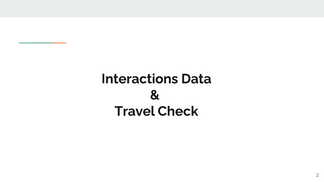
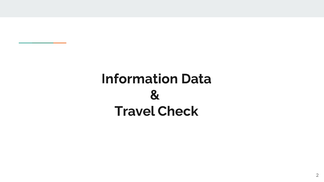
Interactions: Interactions -> Information (140, 79)
